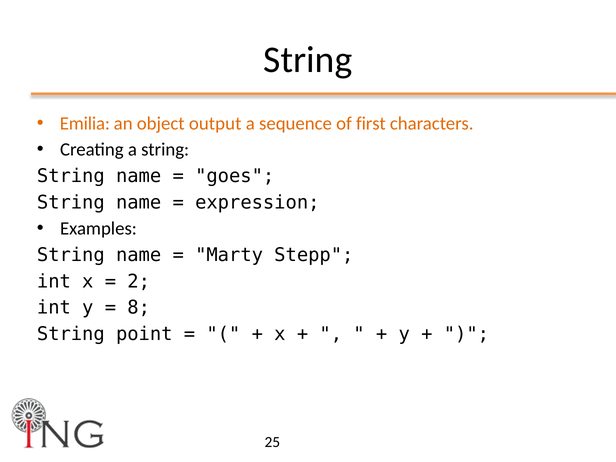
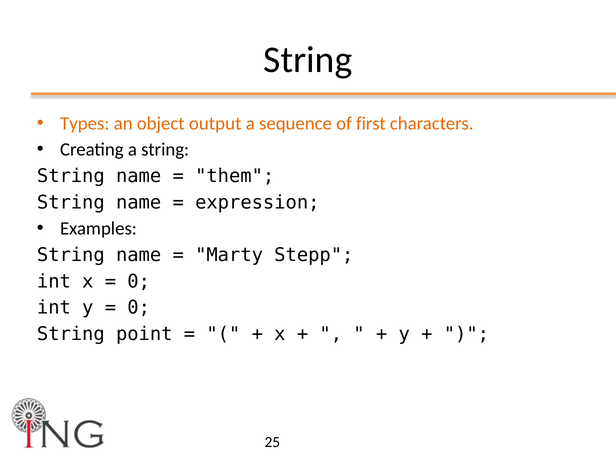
Emilia: Emilia -> Types (85, 123)
goes: goes -> them (235, 176)
2: 2 -> 0 (139, 281)
8: 8 -> 0 (139, 308)
